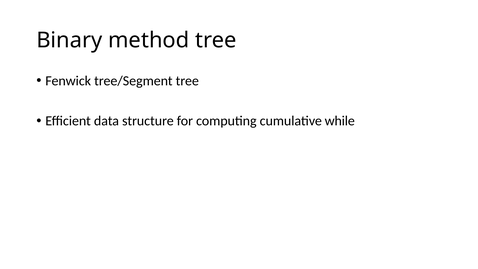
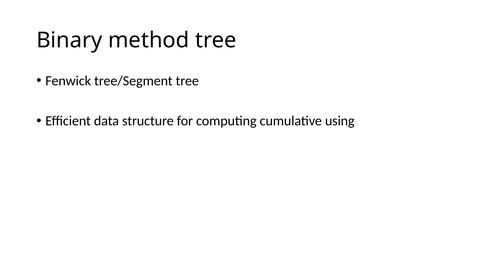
while: while -> using (340, 121)
